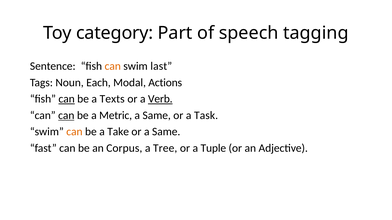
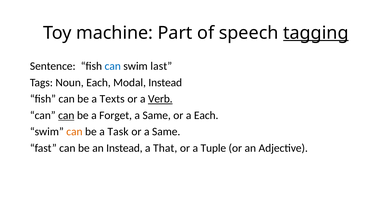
category: category -> machine (115, 33)
tagging underline: none -> present (316, 33)
can colour: orange -> blue (113, 66)
Modal Actions: Actions -> Instead (165, 83)
can underline: present -> none (67, 99)
Metric: Metric -> Forget (116, 116)
a Task: Task -> Each (206, 116)
Take: Take -> Task (118, 132)
an Corpus: Corpus -> Instead (124, 148)
Tree: Tree -> That (165, 148)
